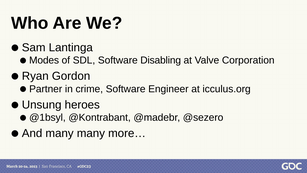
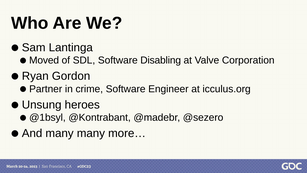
Modes: Modes -> Moved (44, 60)
